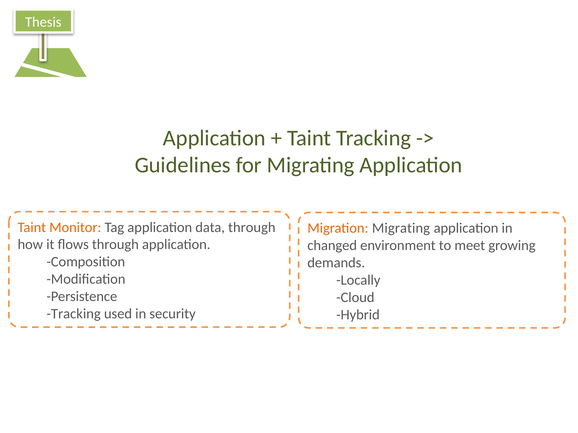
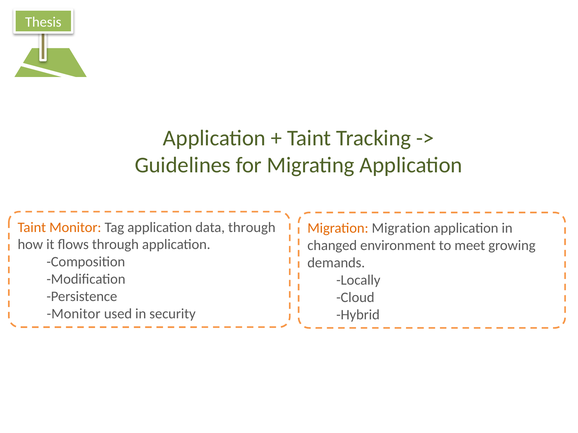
Migration Migrating: Migrating -> Migration (401, 228)
Tracking: Tracking -> Monitor (74, 314)
